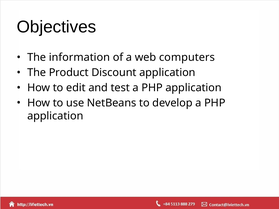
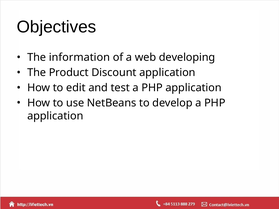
computers: computers -> developing (187, 57)
